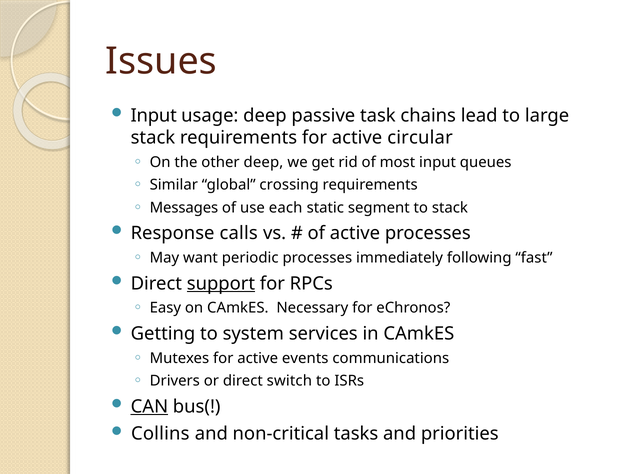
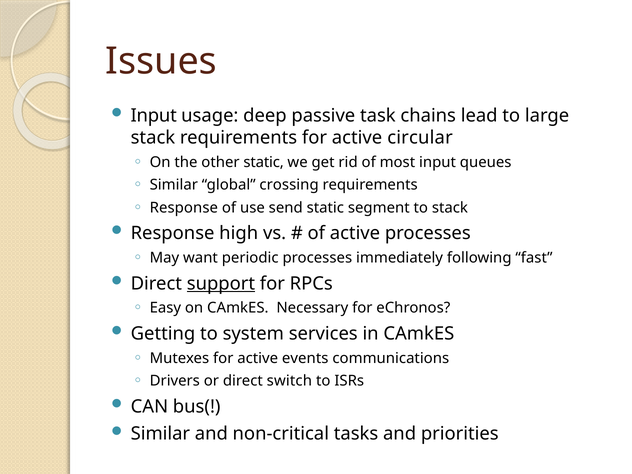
other deep: deep -> static (264, 162)
Messages: Messages -> Response (184, 208)
each: each -> send (286, 208)
calls: calls -> high (239, 233)
CAN underline: present -> none (149, 406)
Collins: Collins -> Similar (160, 434)
